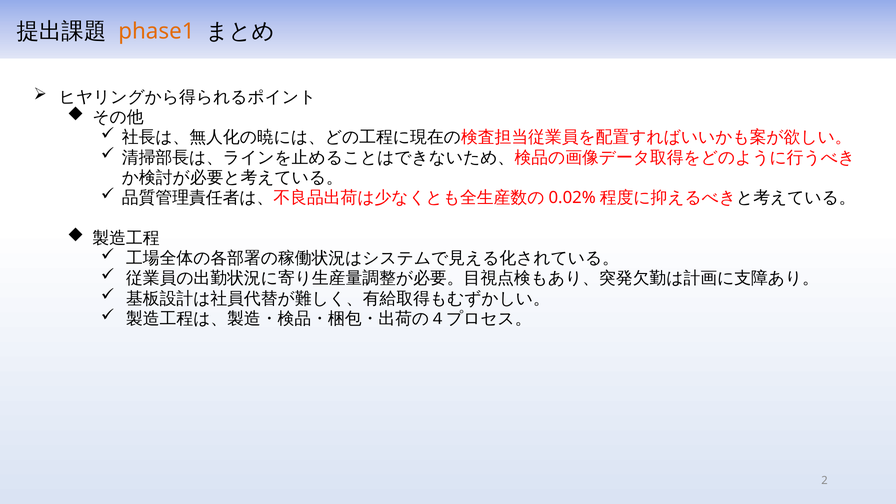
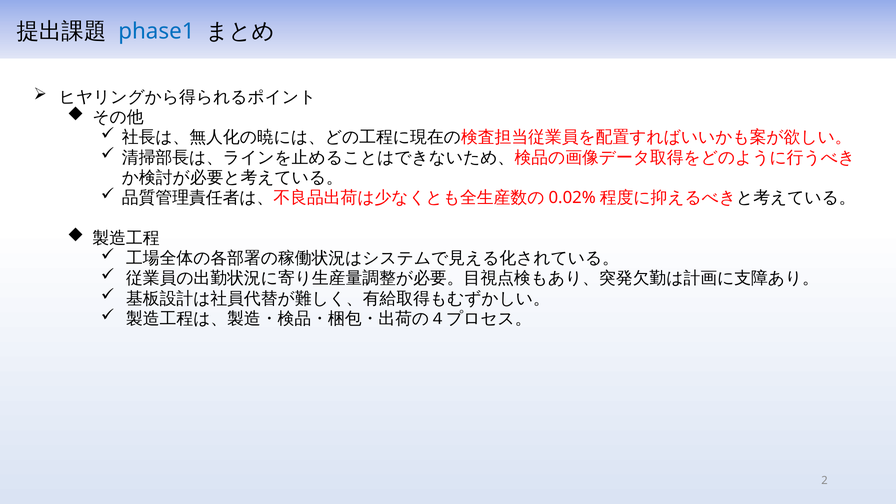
phase1 colour: orange -> blue (156, 31)
